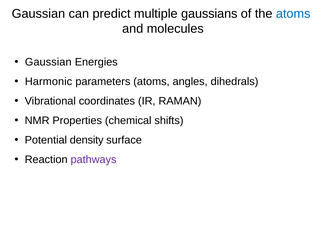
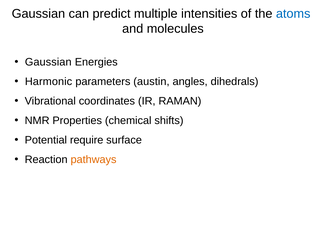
gaussians: gaussians -> intensities (209, 14)
parameters atoms: atoms -> austin (151, 82)
density: density -> require (87, 140)
pathways colour: purple -> orange (94, 160)
